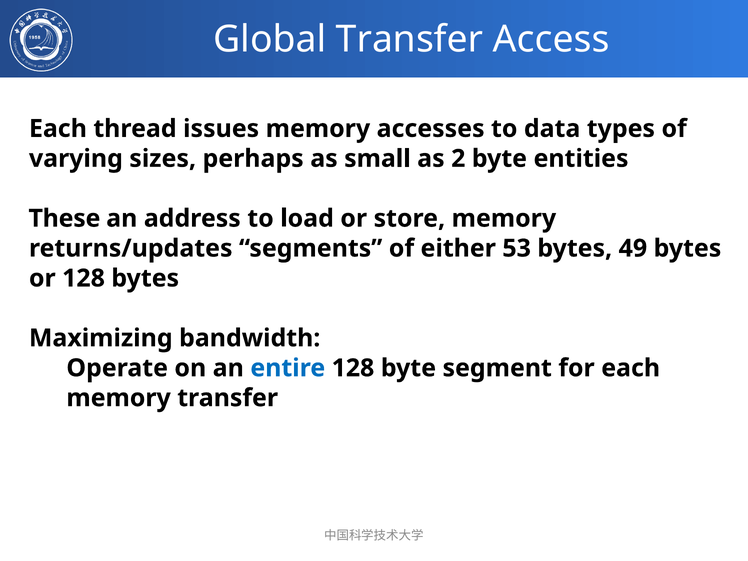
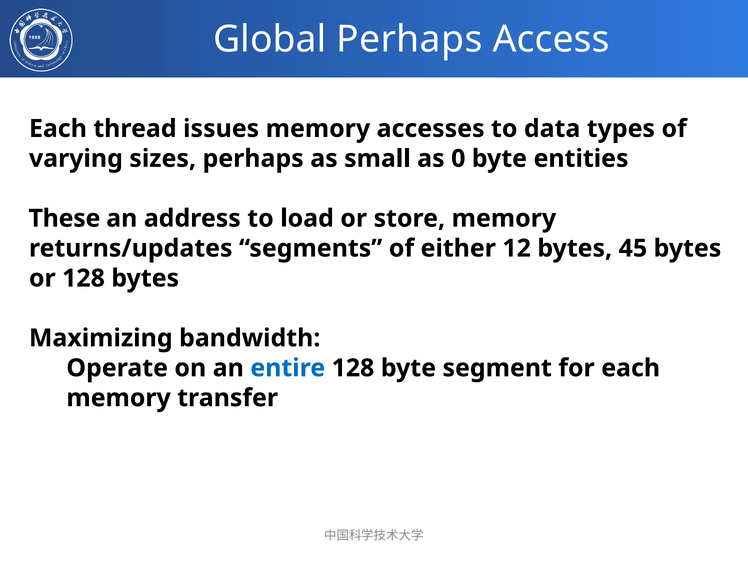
Global Transfer: Transfer -> Perhaps (409, 39)
2: 2 -> 0 (458, 159)
53: 53 -> 12 (517, 248)
49: 49 -> 45 (633, 248)
